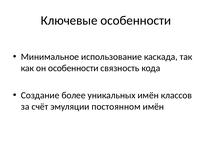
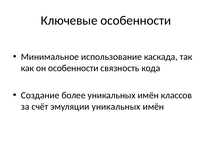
эмуляции постоянном: постоянном -> уникальных (116, 107)
